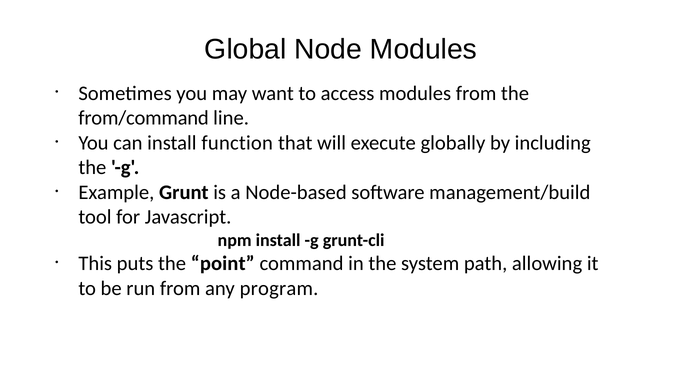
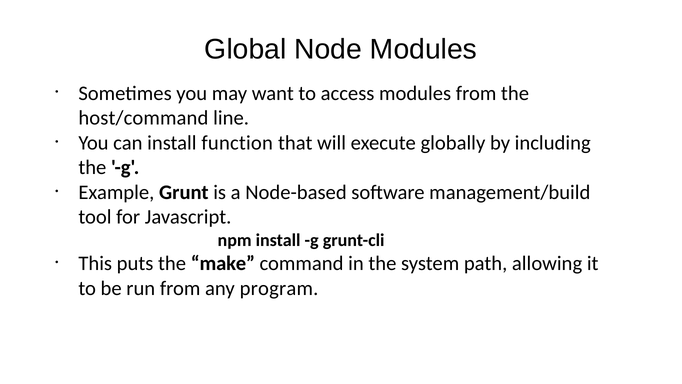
from/command: from/command -> host/command (143, 118)
point: point -> make (223, 263)
